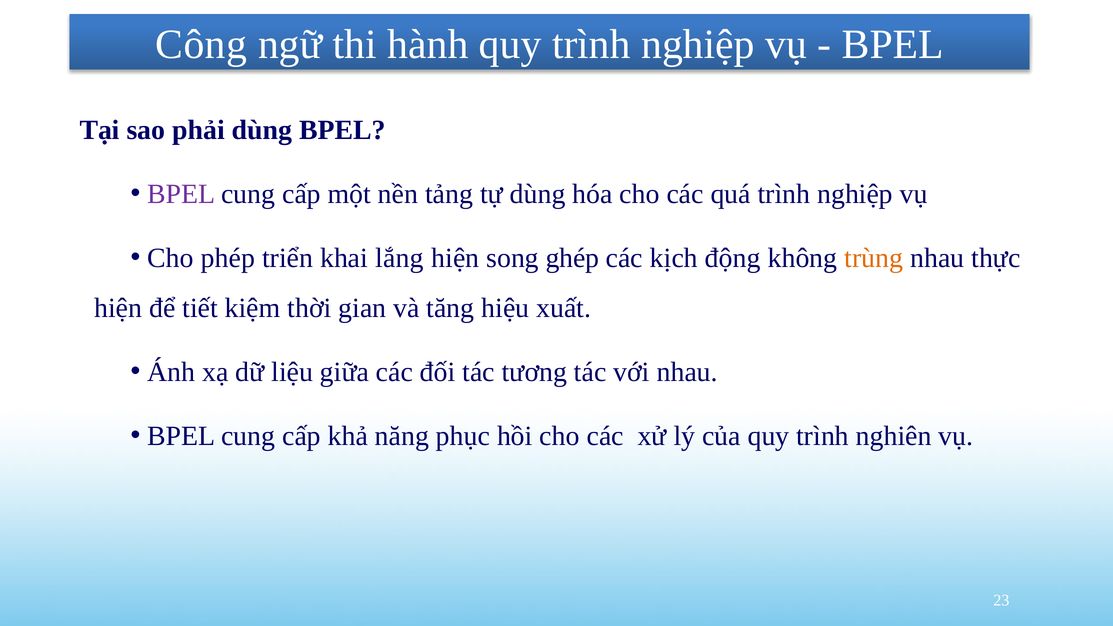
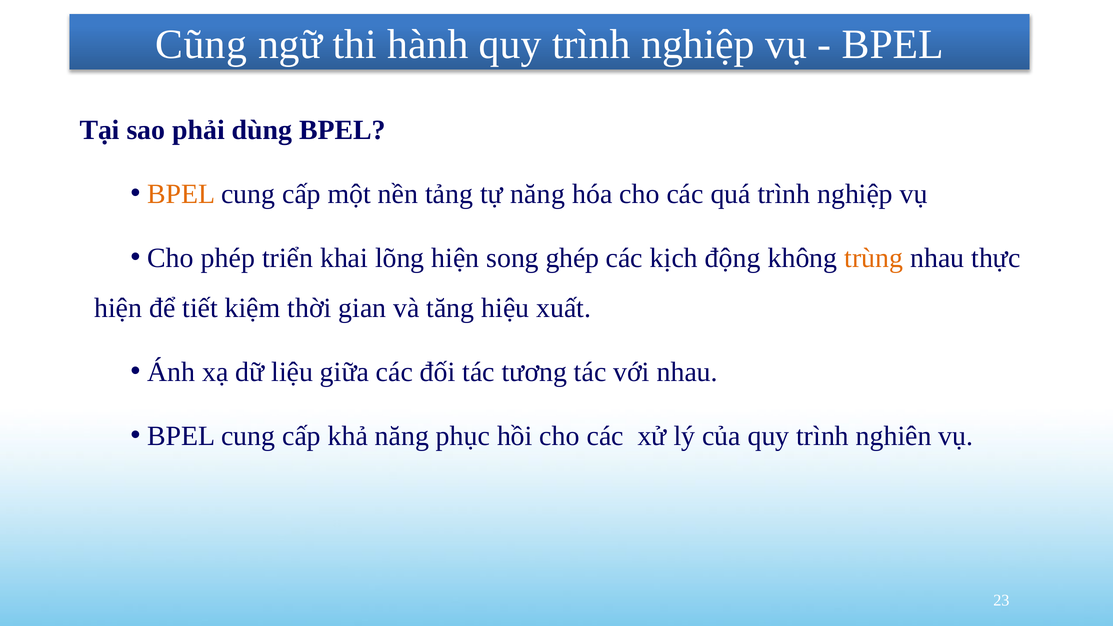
Công: Công -> Cũng (201, 45)
BPEL colour: purple -> orange (181, 194)
tự dùng: dùng -> năng (537, 194)
lắng: lắng -> lõng (400, 258)
